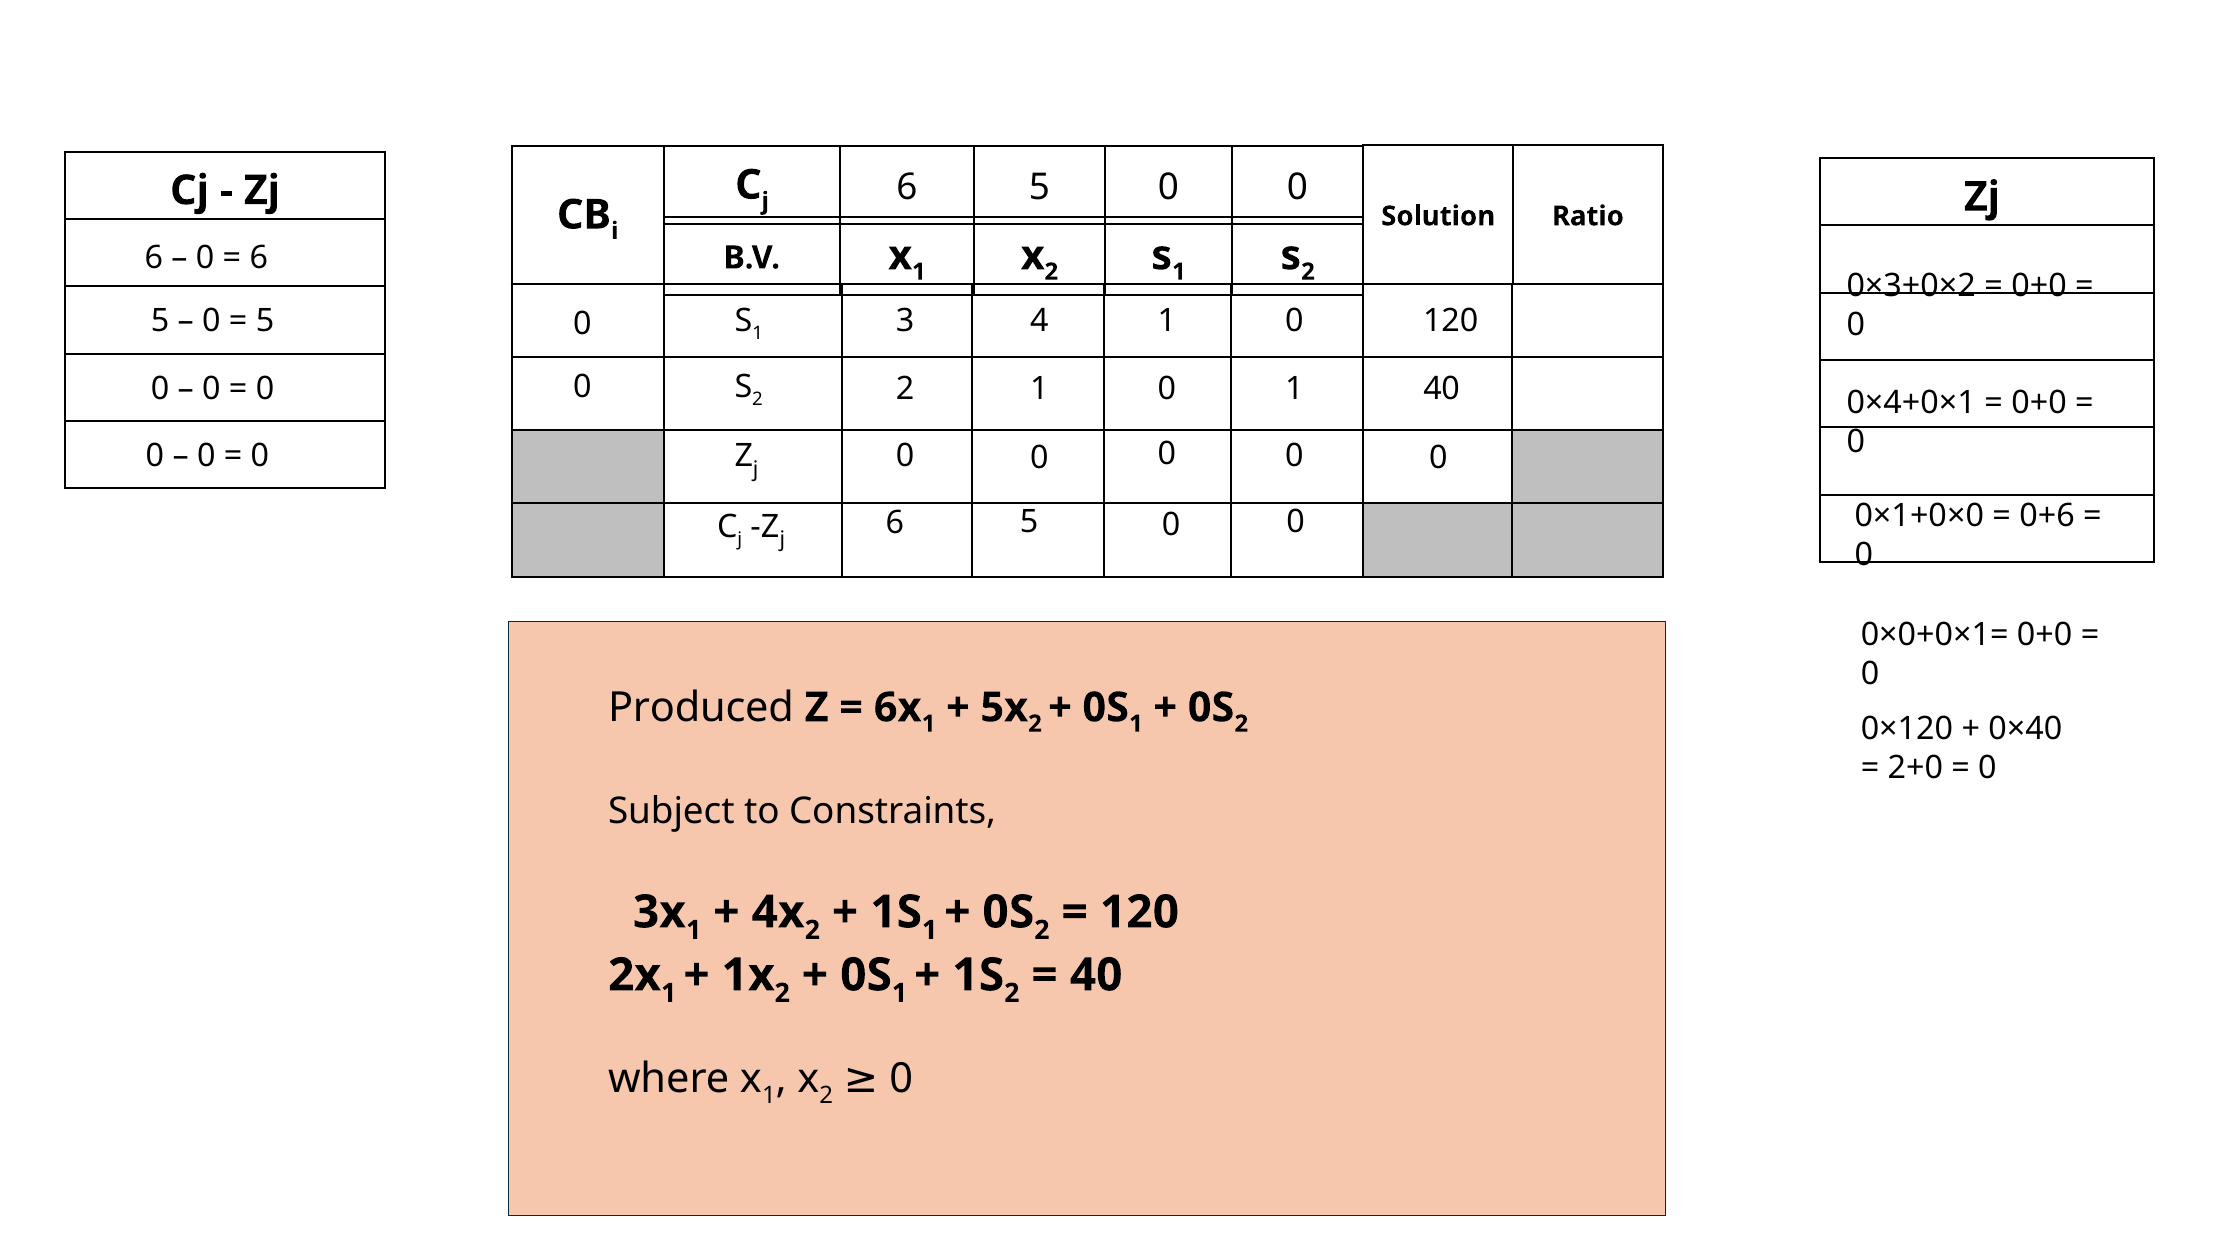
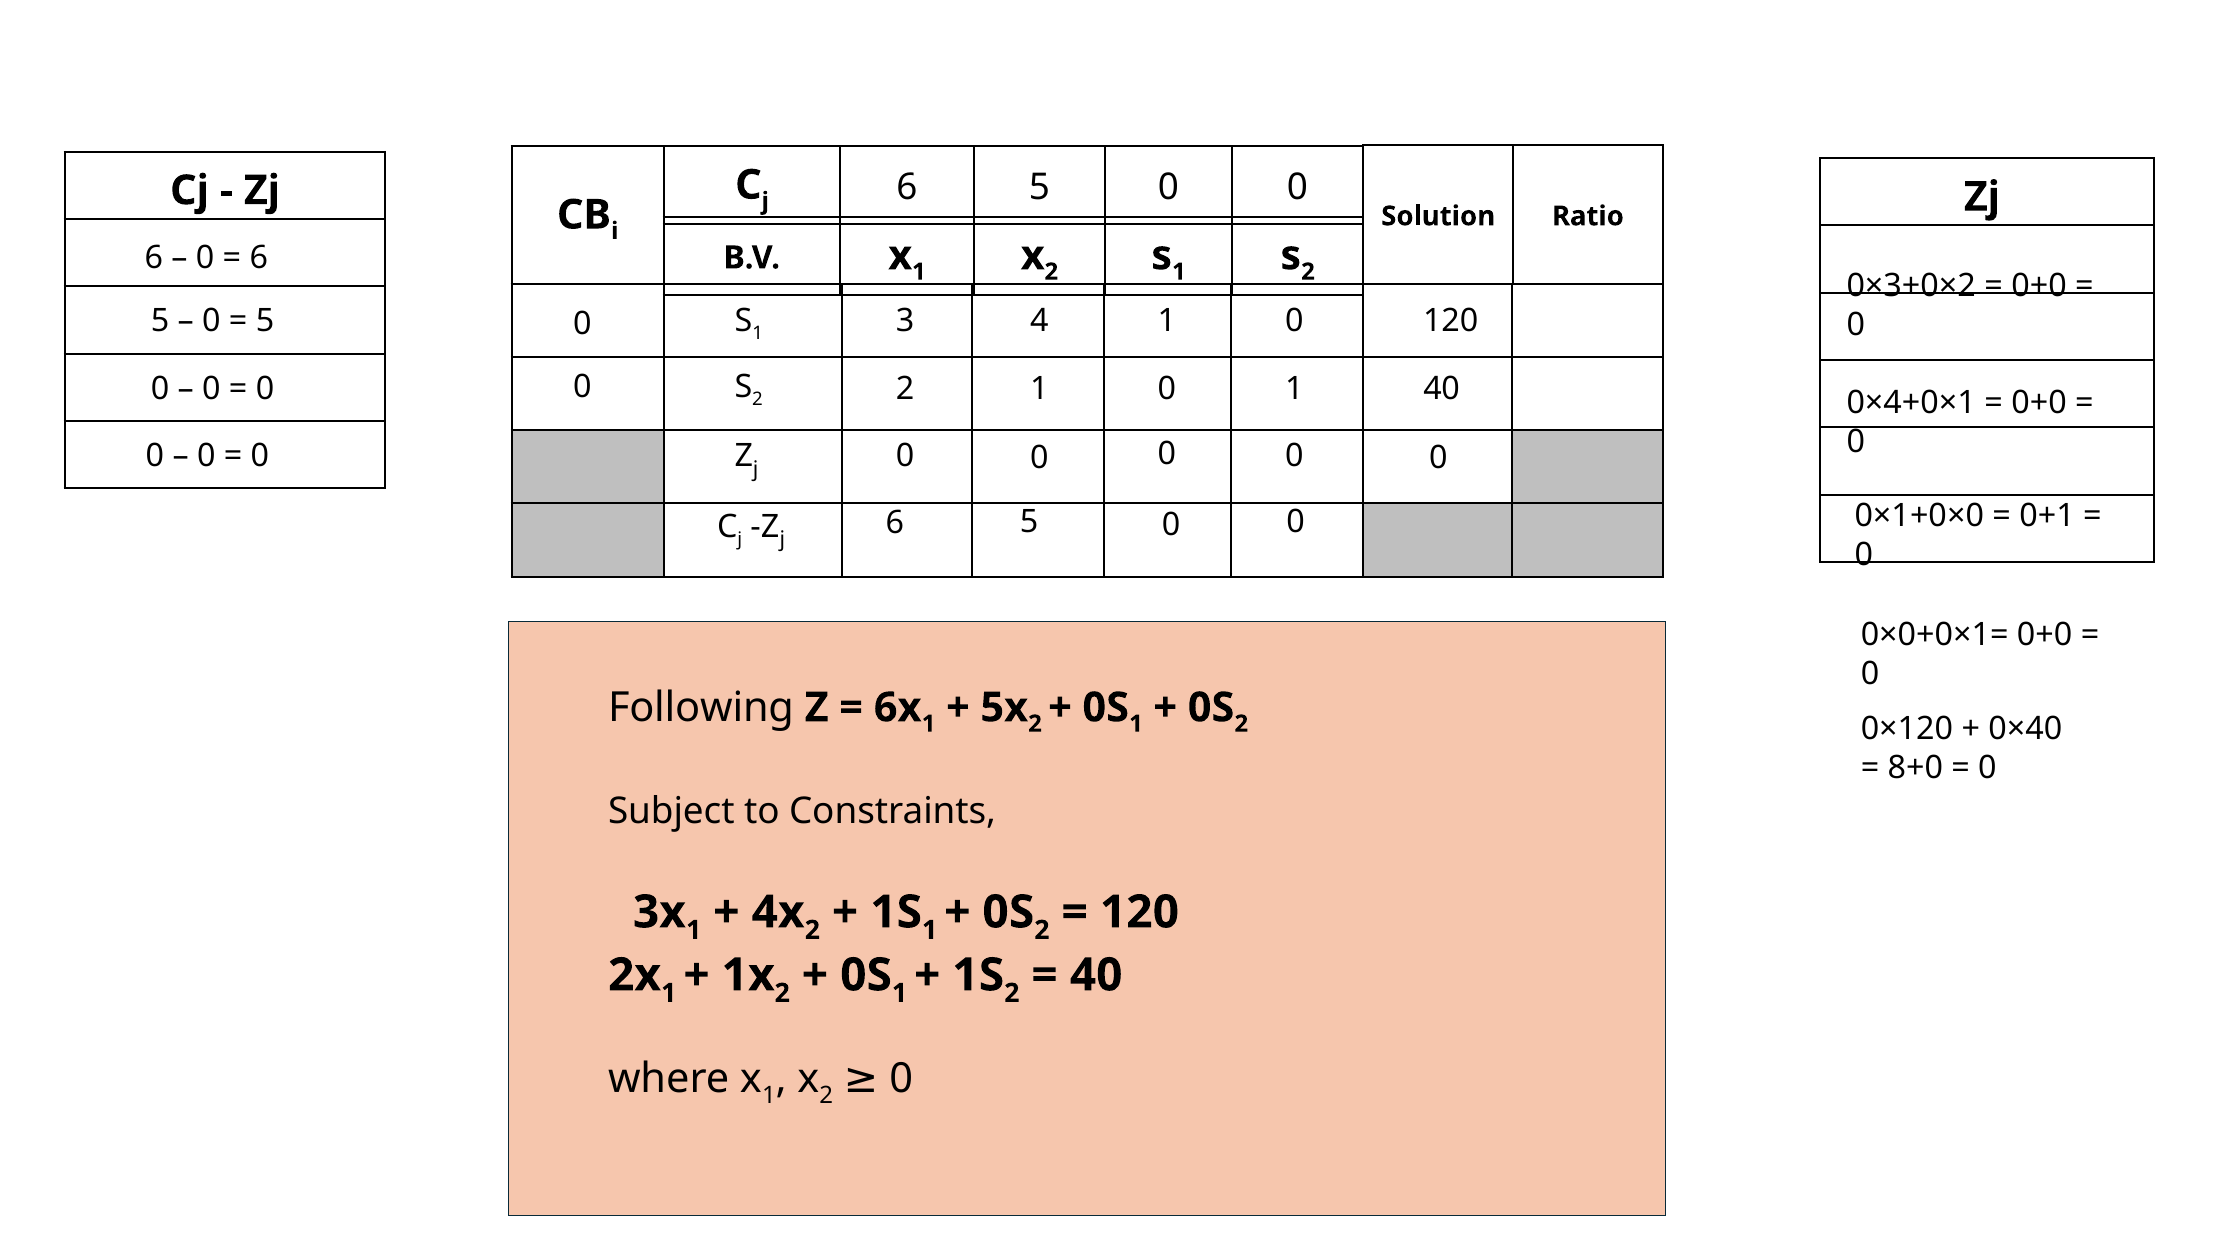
0+6: 0+6 -> 0+1 (2047, 516)
Produced: Produced -> Following (701, 708)
2+0: 2+0 -> 8+0 (1915, 768)
